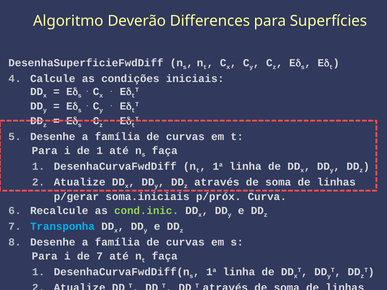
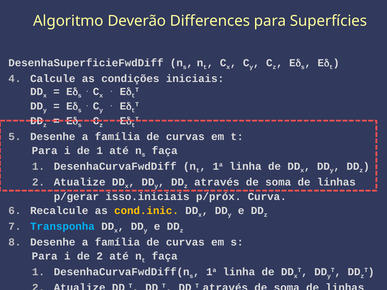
soma.iniciais: soma.iniciais -> isso.iniciais (148, 197)
cond.inic colour: light green -> yellow (146, 211)
de 7: 7 -> 2 (100, 256)
